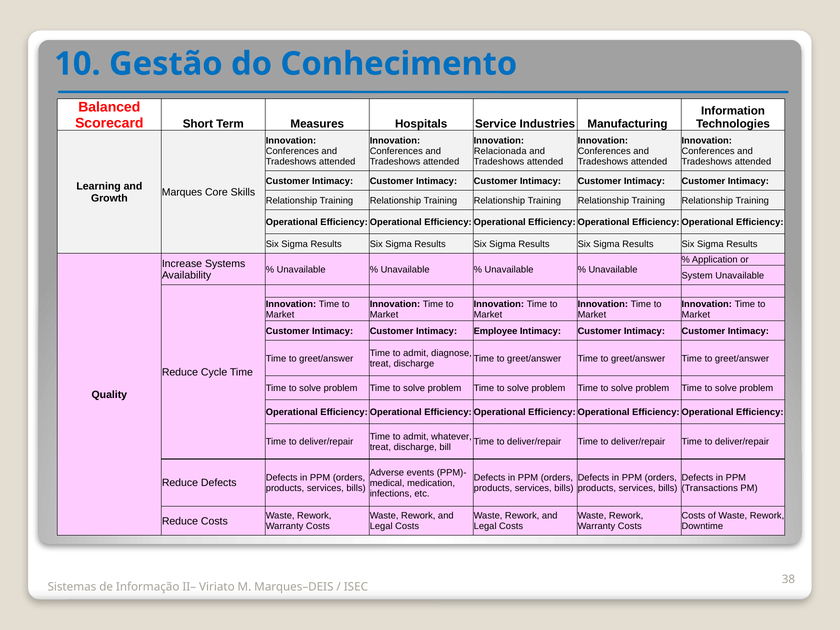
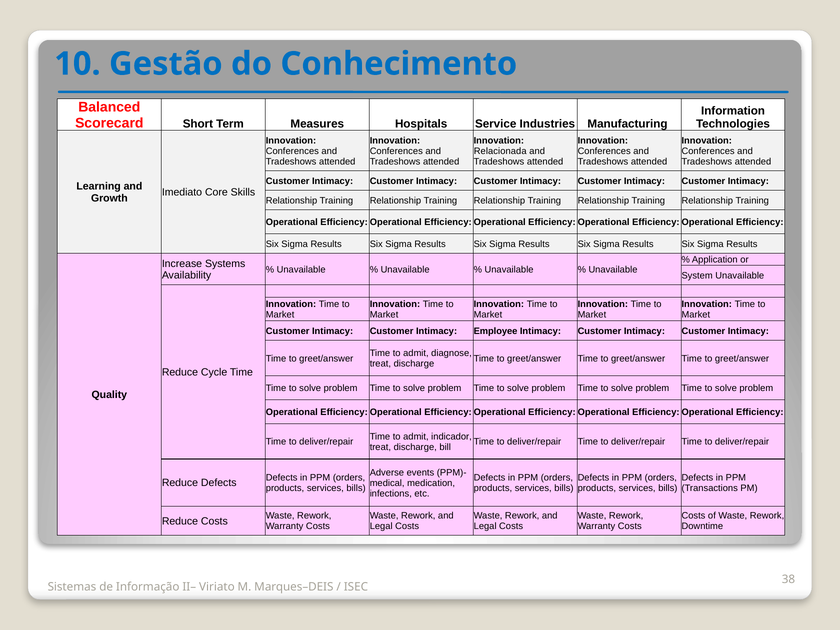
Marques: Marques -> Imediato (182, 192)
whatever: whatever -> indicador (452, 436)
